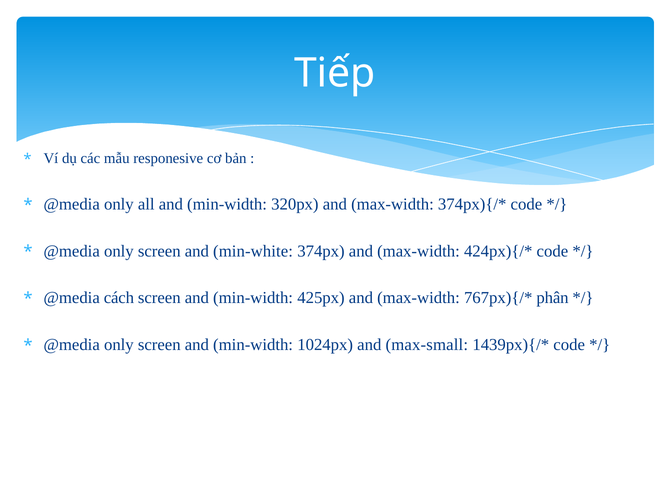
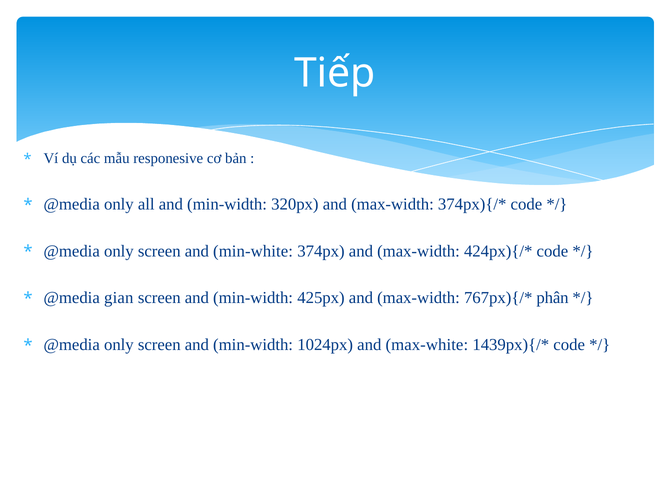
cách: cách -> gian (119, 298)
max-small: max-small -> max-white (427, 345)
